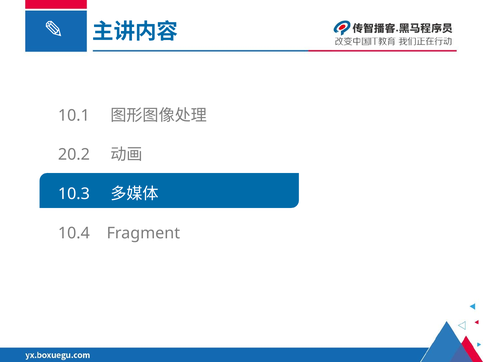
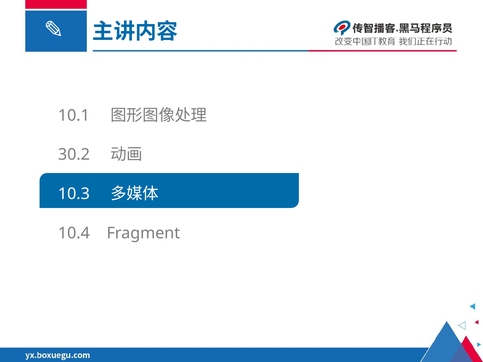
20.2: 20.2 -> 30.2 (74, 155)
